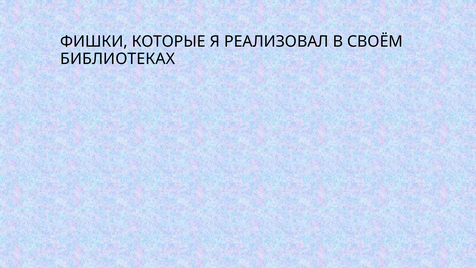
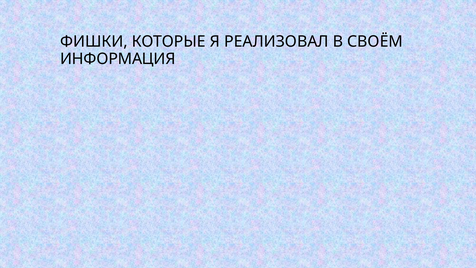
БИБЛИОТЕКАХ: БИБЛИОТЕКАХ -> ИНФОРМАЦИЯ (118, 59)
